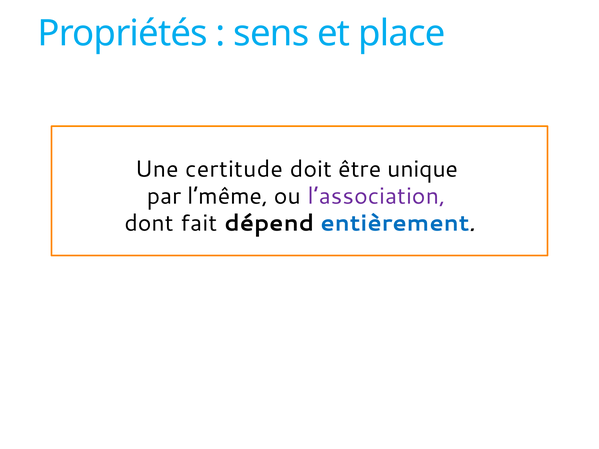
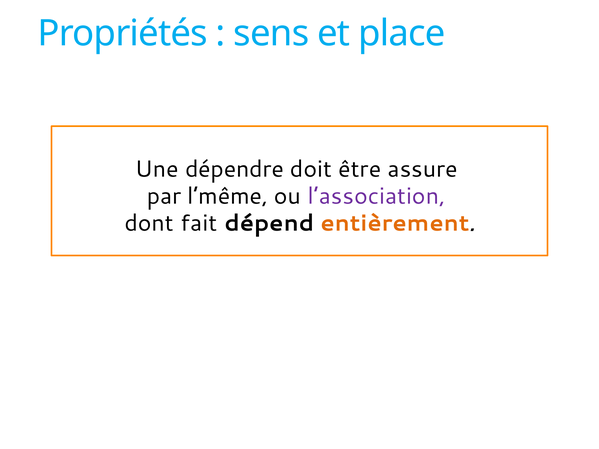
certitude: certitude -> dépendre (234, 169)
unique: unique -> assure (423, 169)
entièrement colour: blue -> orange (395, 223)
